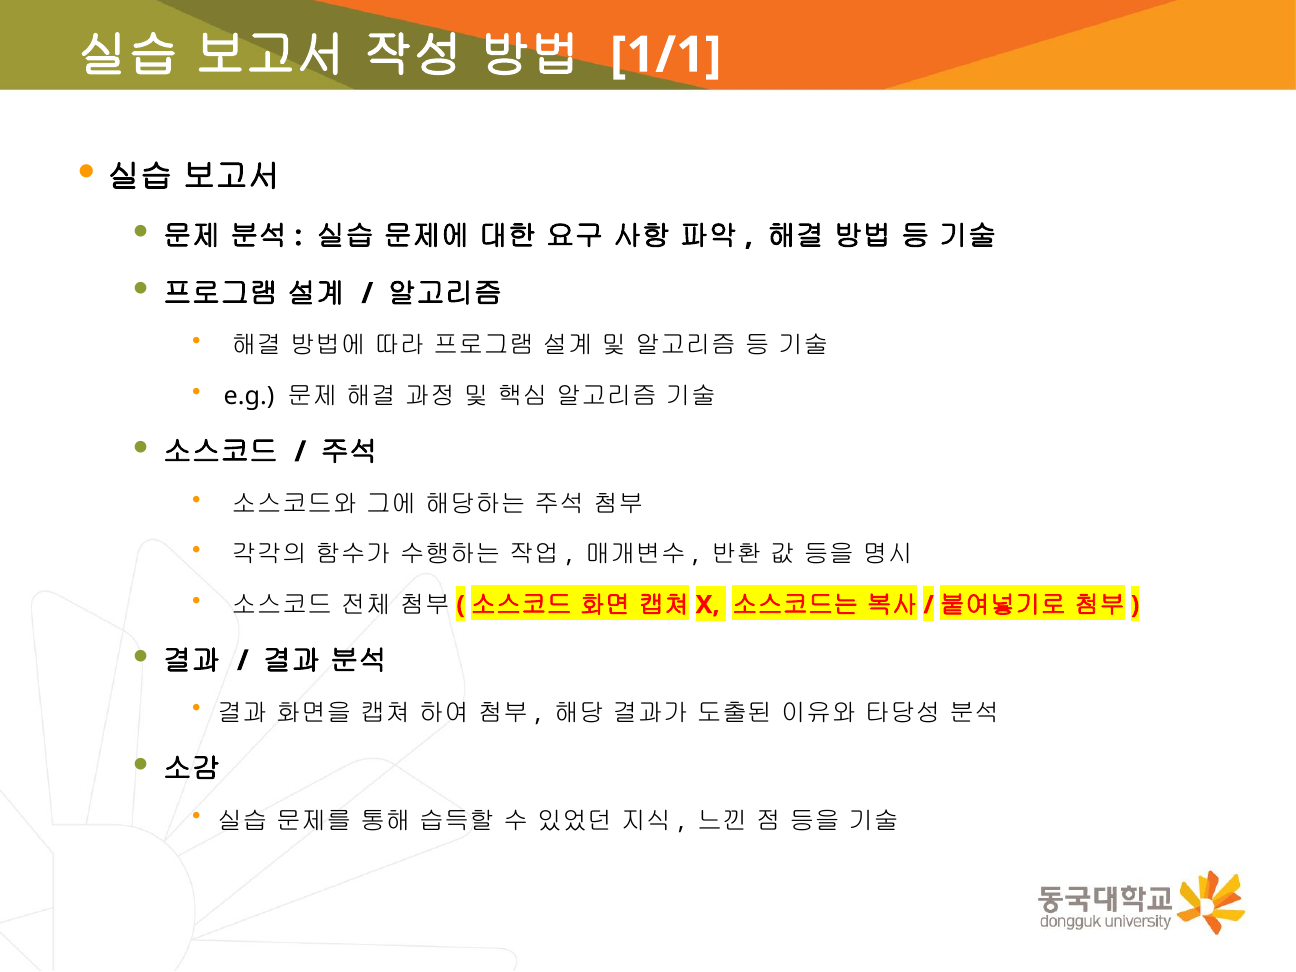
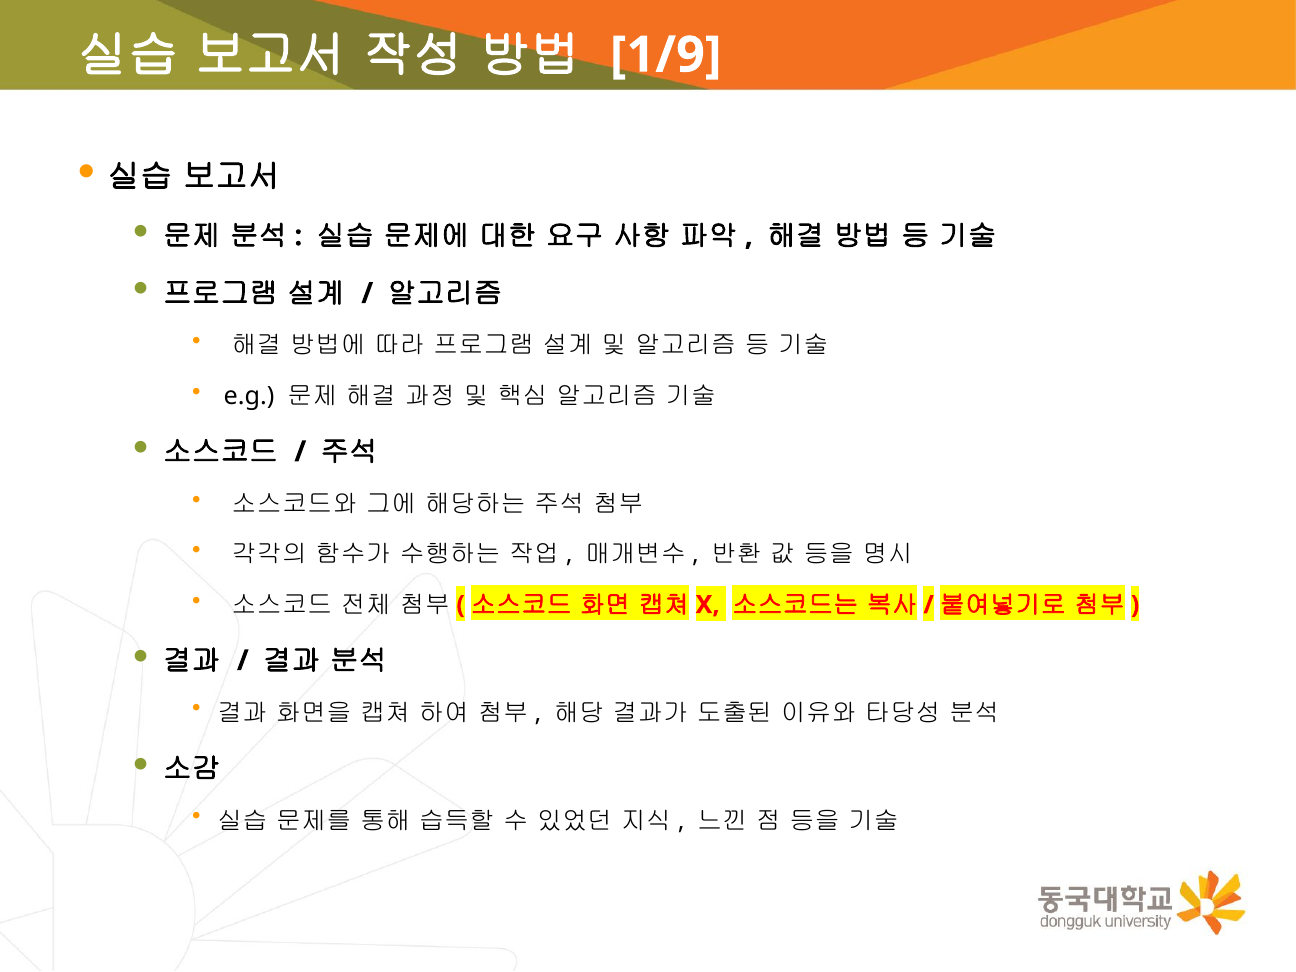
1/1: 1/1 -> 1/9 (666, 55)
